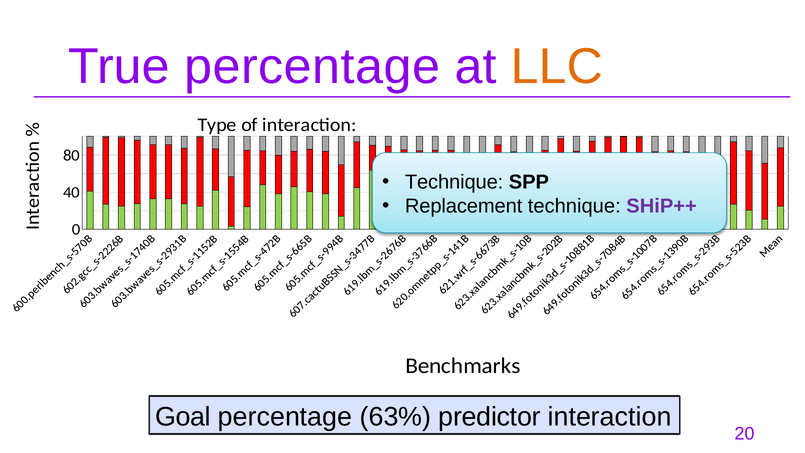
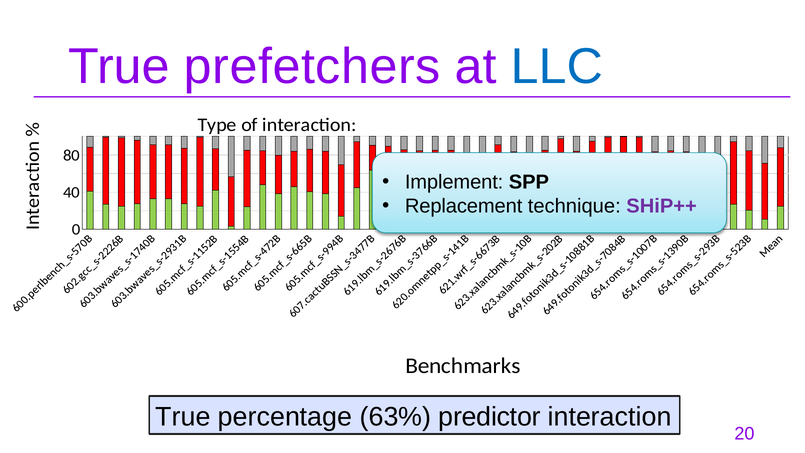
True percentage: percentage -> prefetchers (312, 67)
LLC colour: orange -> blue (557, 67)
Technique: Technique -> Implement (454, 182)
Goal: Goal -> True (183, 417)
